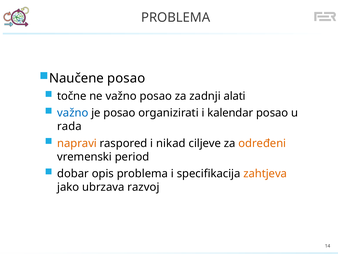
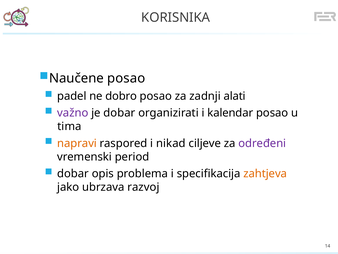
PROBLEMA: PROBLEMA -> KORISNIKA (176, 18)
točne: točne -> padel (72, 96)
ne važno: važno -> dobro (121, 96)
važno colour: blue -> purple (73, 113)
je posao: posao -> dobar (119, 113)
rada: rada -> tima (69, 126)
određeni colour: orange -> purple (262, 143)
